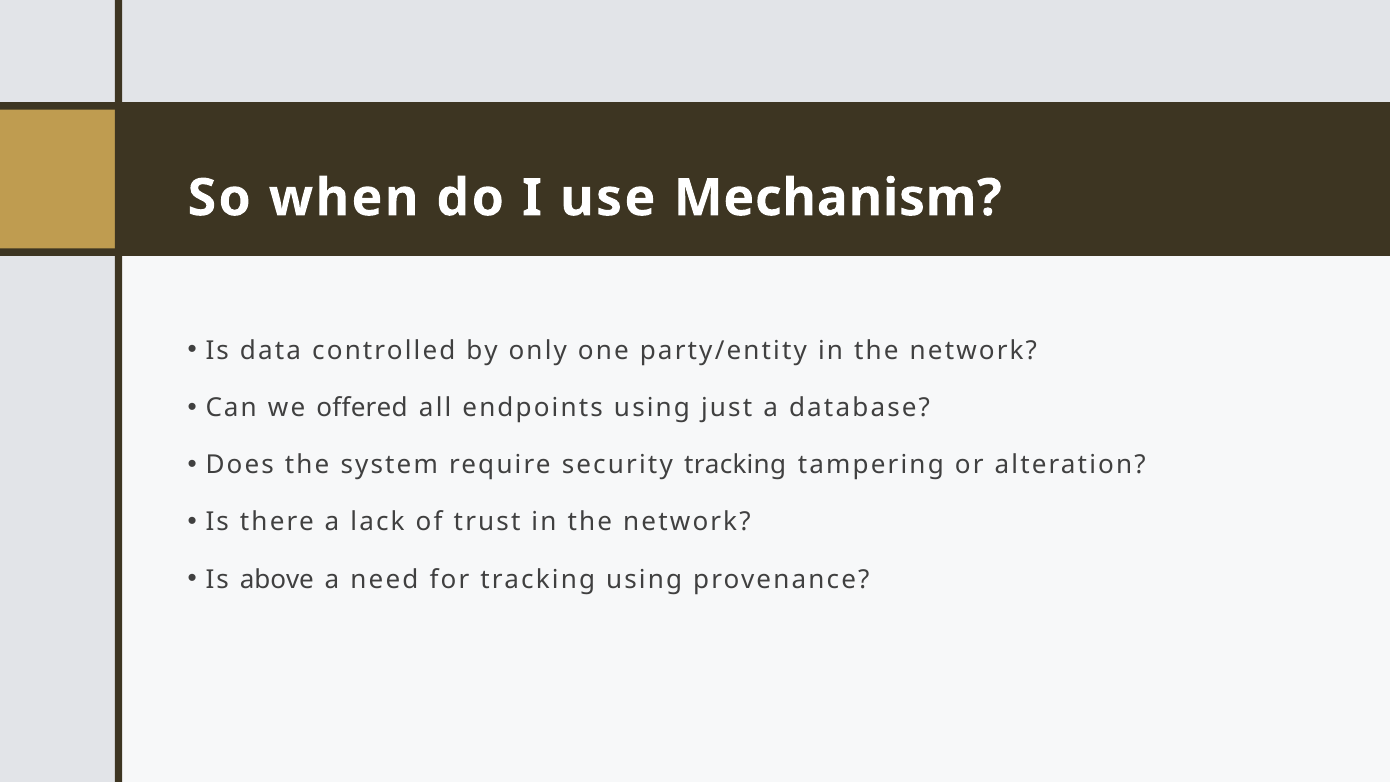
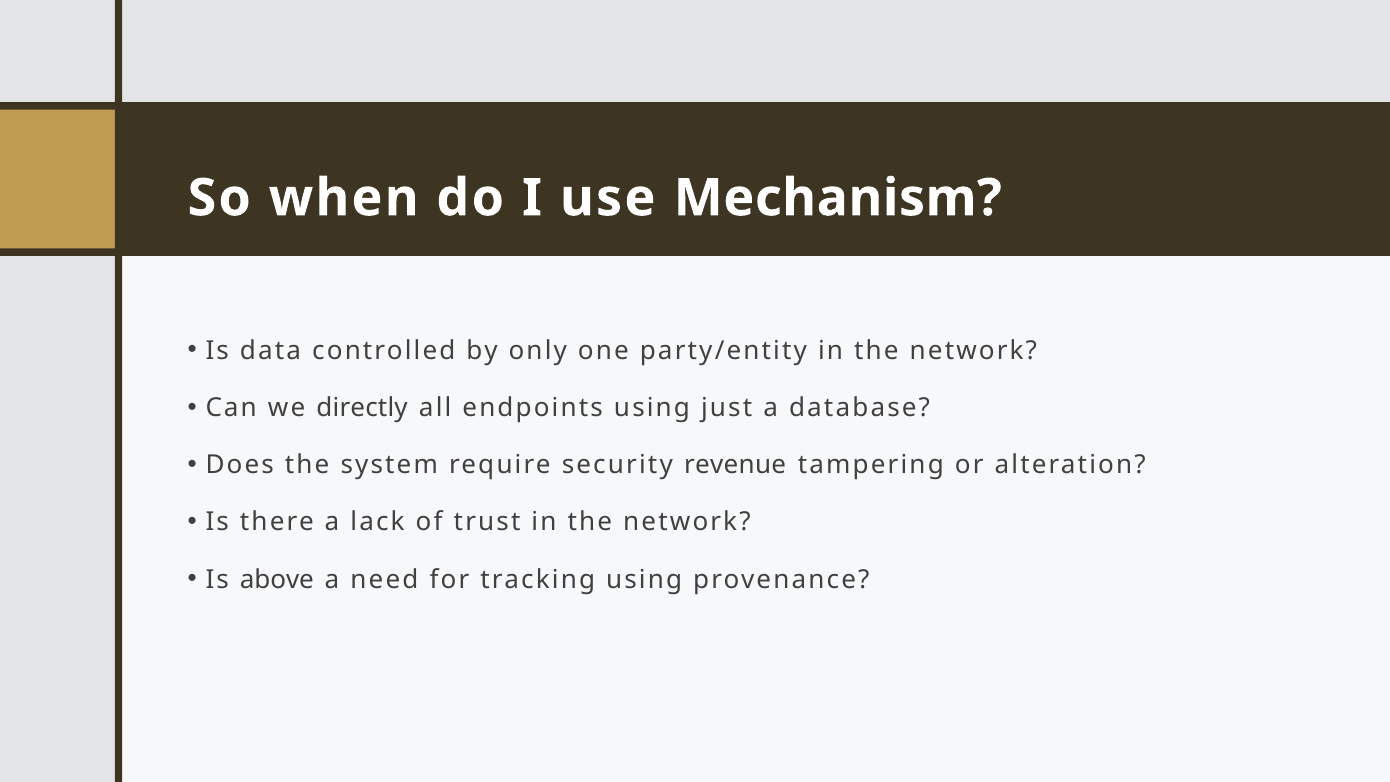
offered: offered -> directly (362, 408)
security tracking: tracking -> revenue (735, 465)
